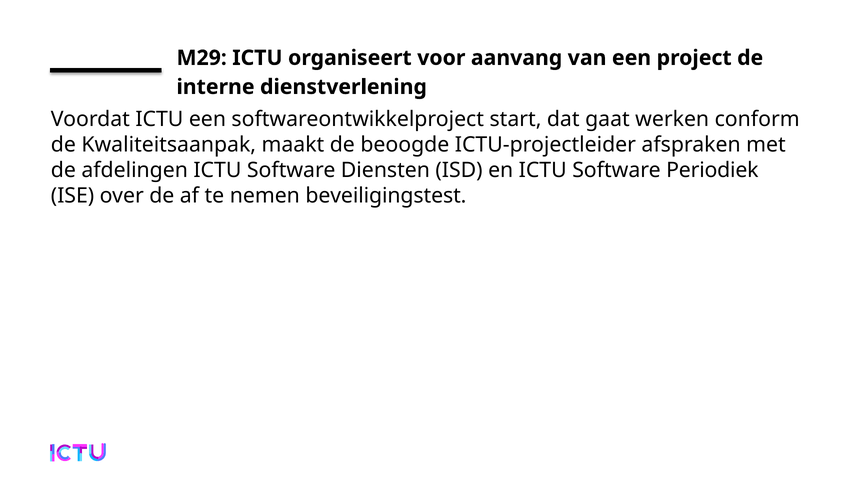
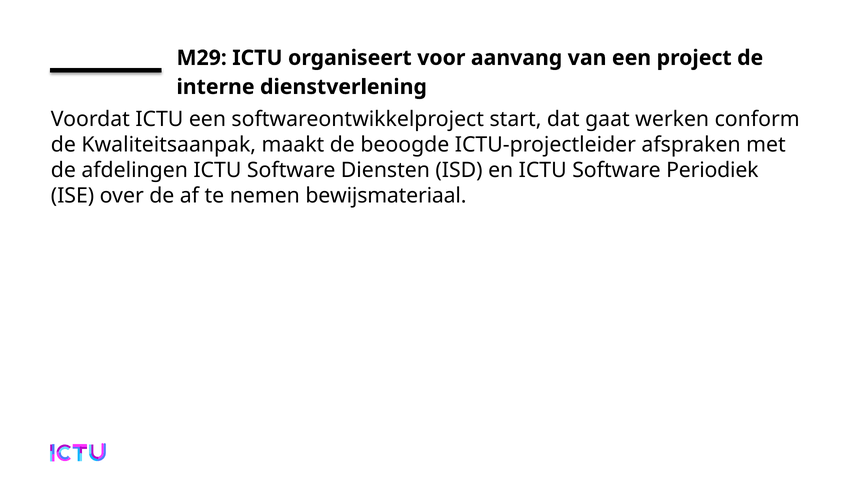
beveiligingstest: beveiligingstest -> bewijsmateriaal (386, 196)
